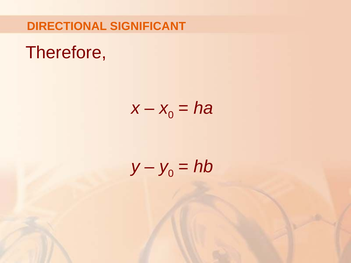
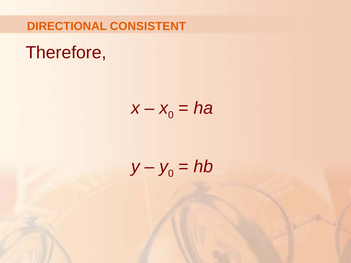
SIGNIFICANT: SIGNIFICANT -> CONSISTENT (148, 26)
